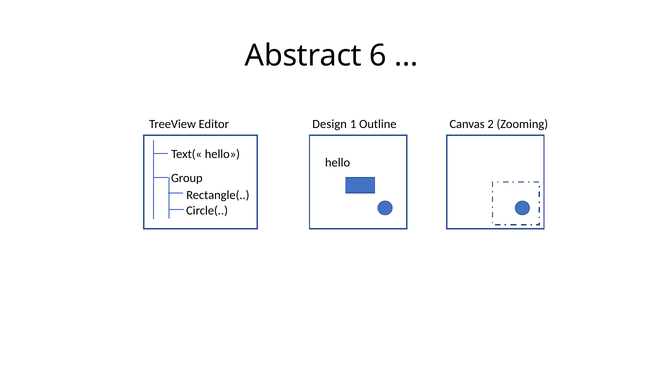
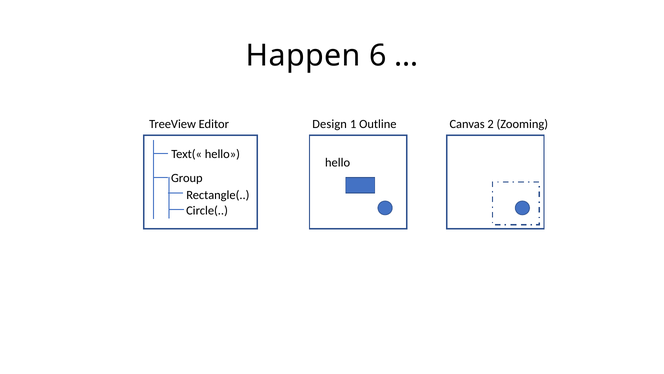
Abstract: Abstract -> Happen (303, 56)
